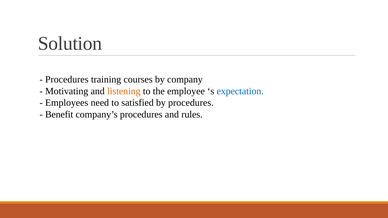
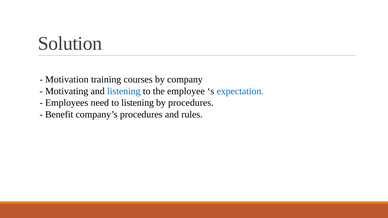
Procedures: Procedures -> Motivation (67, 80)
listening colour: orange -> blue (124, 91)
to satisfied: satisfied -> listening (138, 103)
